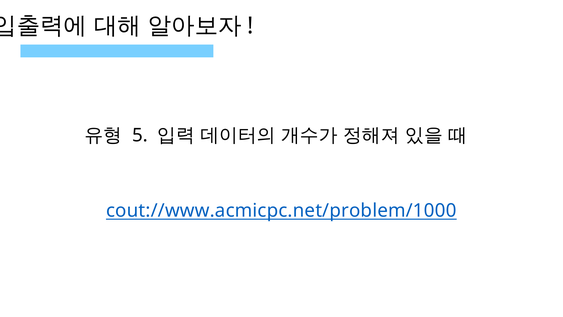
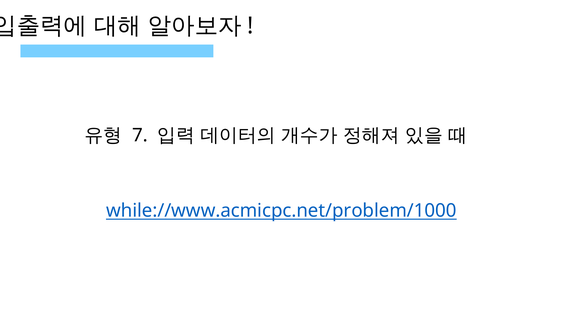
5: 5 -> 7 (140, 135)
cout://www.acmicpc.net/problem/1000: cout://www.acmicpc.net/problem/1000 -> while://www.acmicpc.net/problem/1000 (281, 211)
